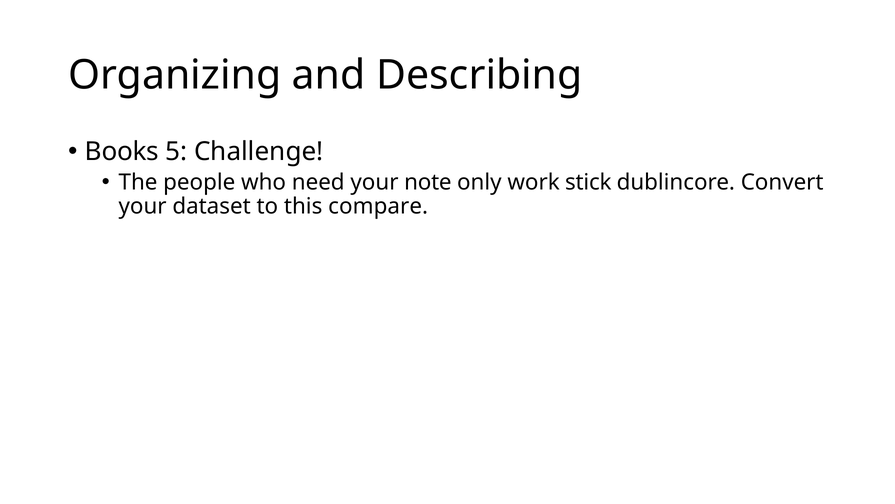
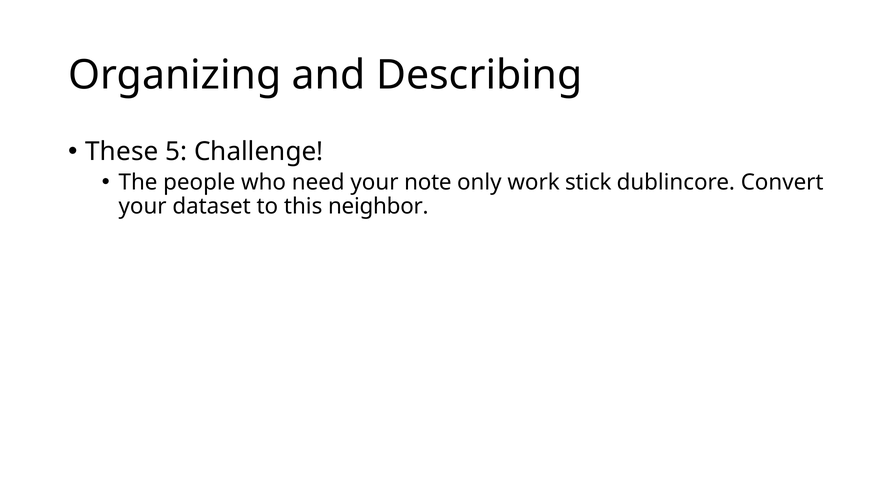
Books: Books -> These (122, 151)
compare: compare -> neighbor (378, 206)
